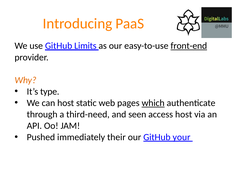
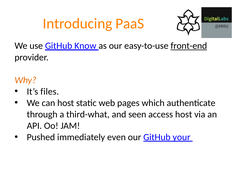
Limits: Limits -> Know (85, 46)
type: type -> files (50, 92)
which underline: present -> none (153, 103)
third-need: third-need -> third-what (88, 114)
their: their -> even (116, 137)
